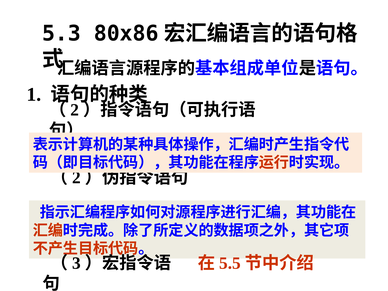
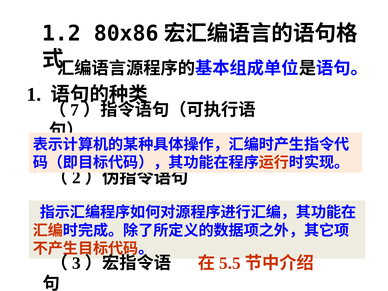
5.3: 5.3 -> 1.2 (61, 34)
2: 2 -> 7 (75, 110)
